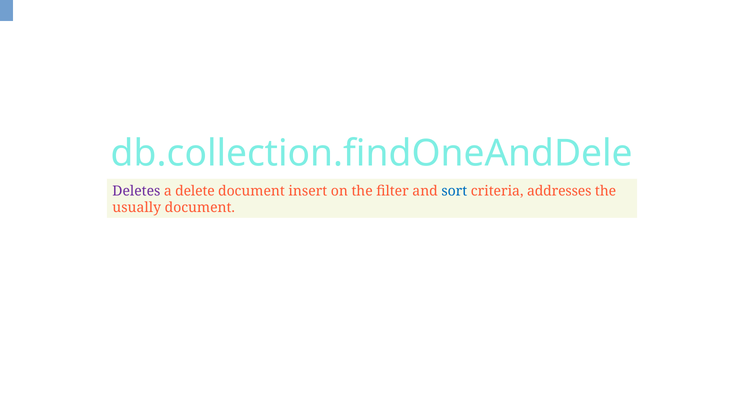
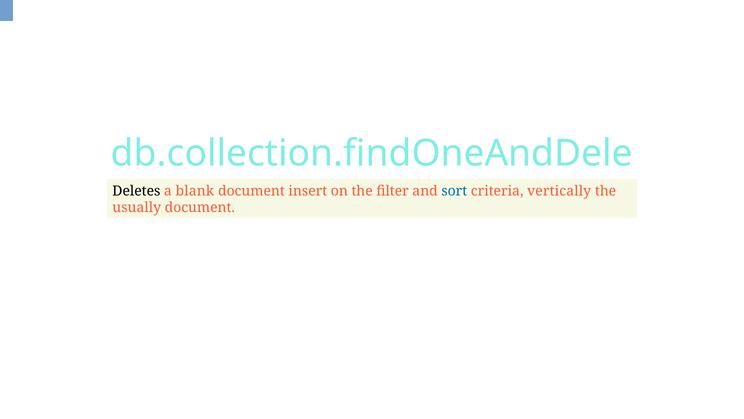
Deletes colour: purple -> black (136, 191)
delete: delete -> blank (195, 191)
addresses: addresses -> vertically (559, 191)
